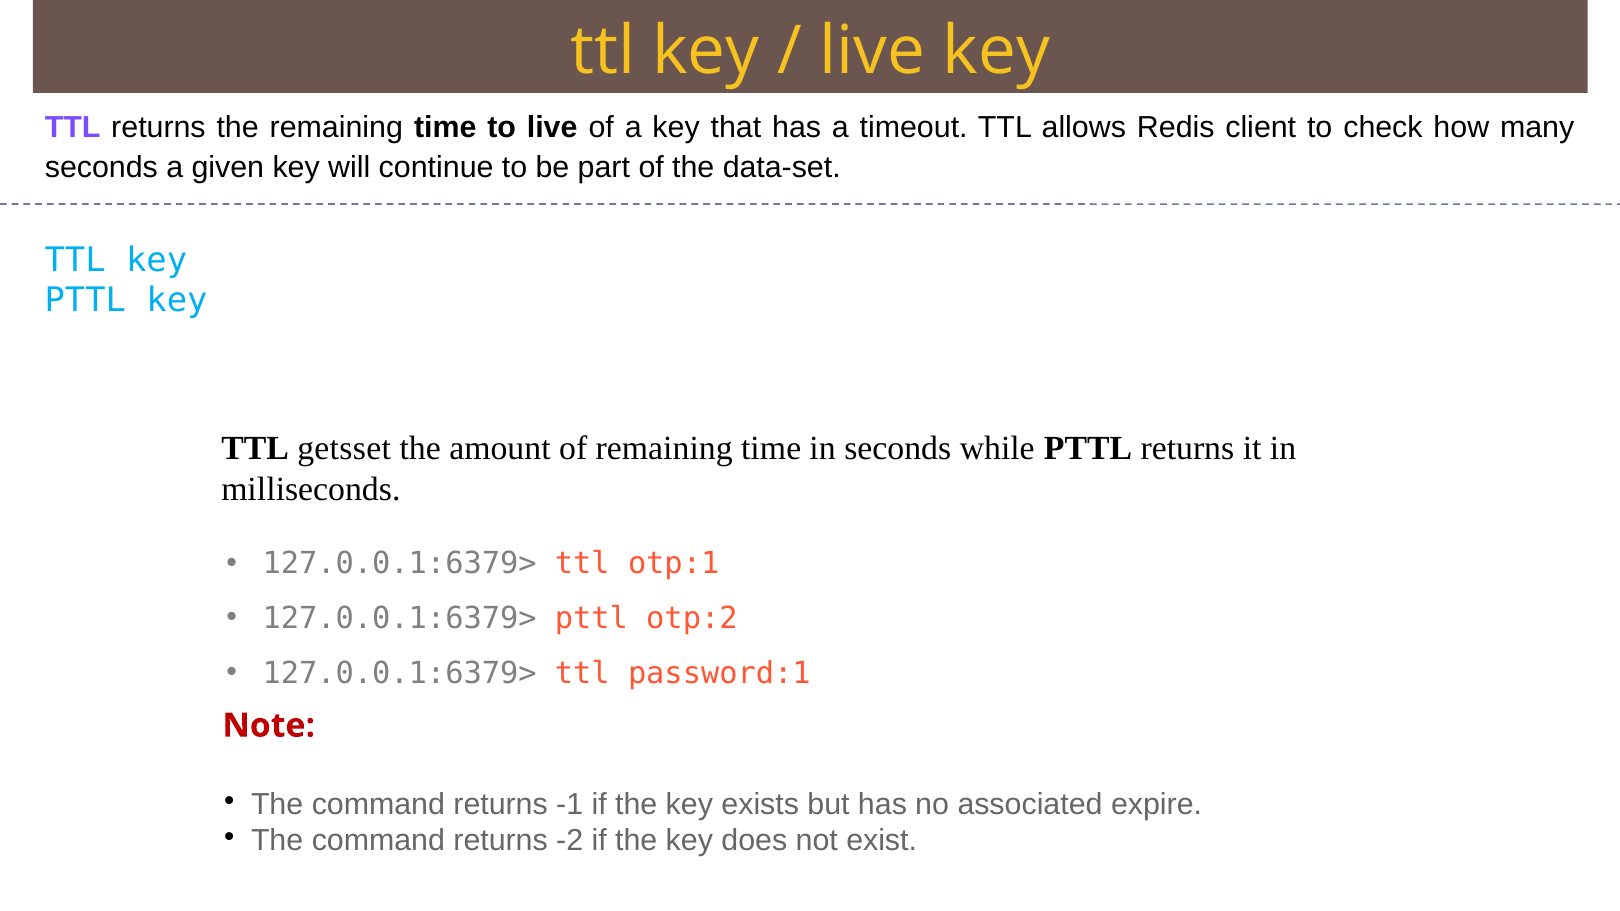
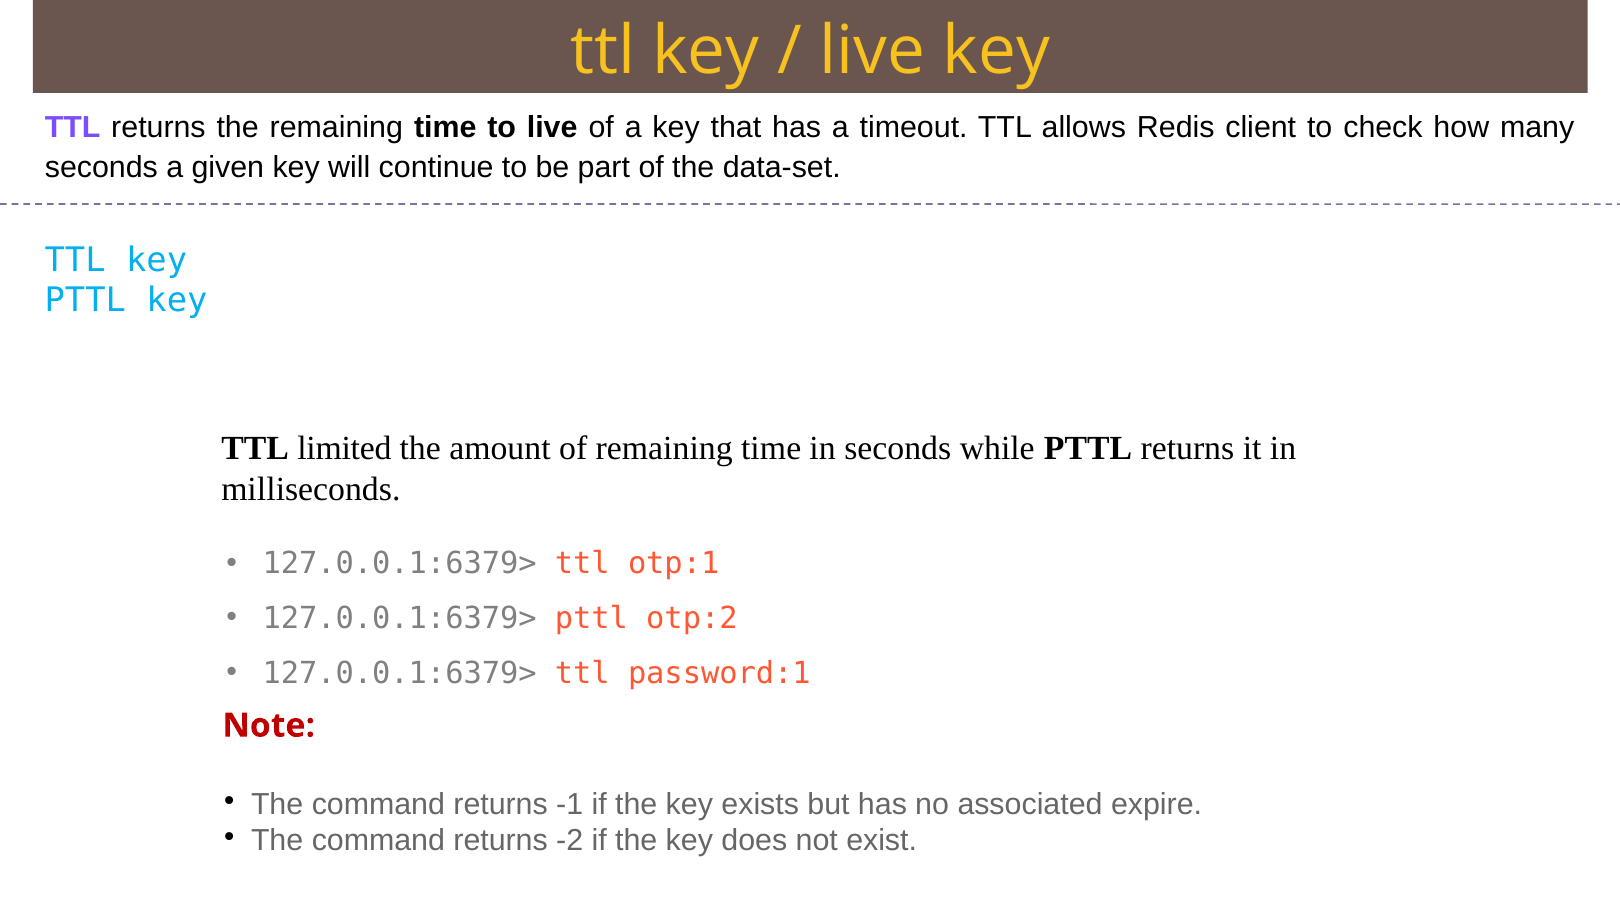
getsset: getsset -> limited (344, 449)
